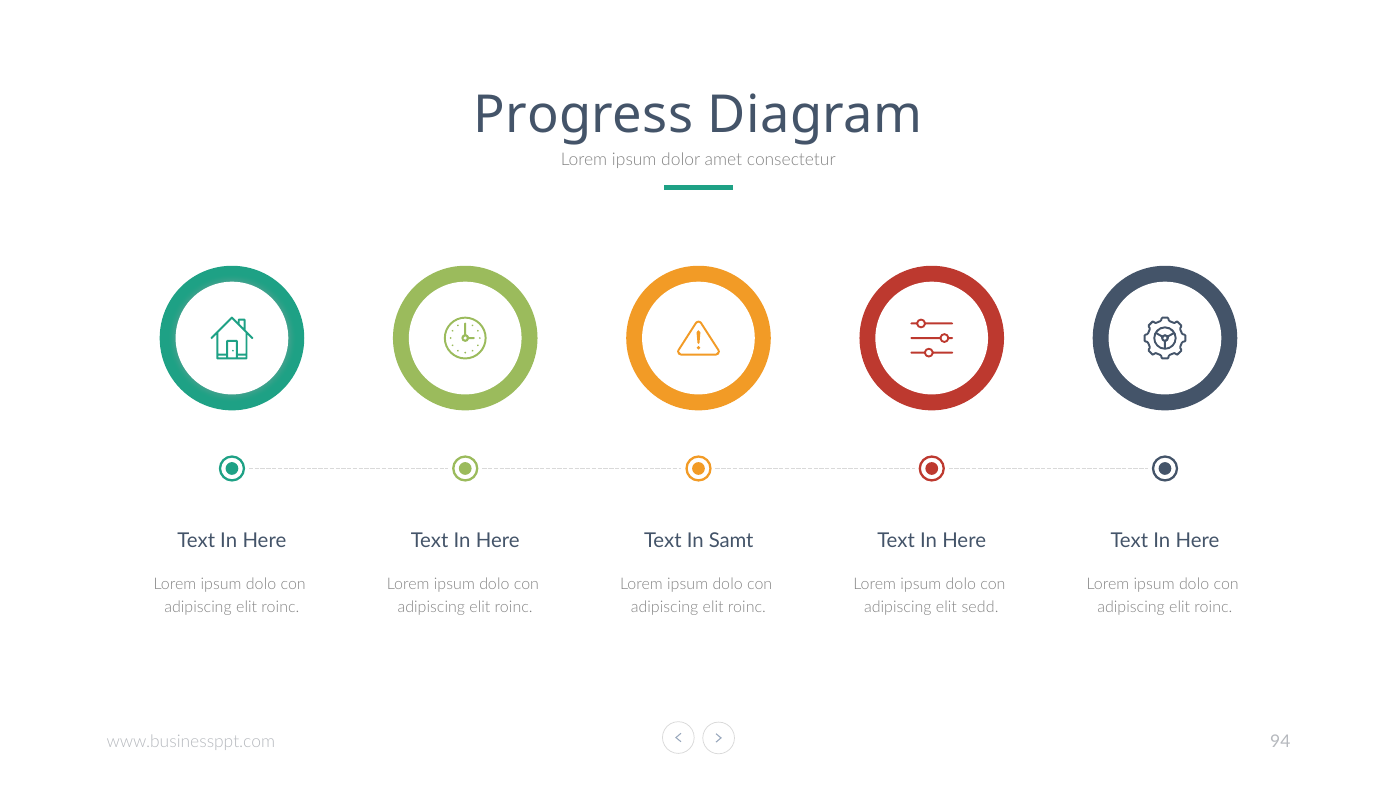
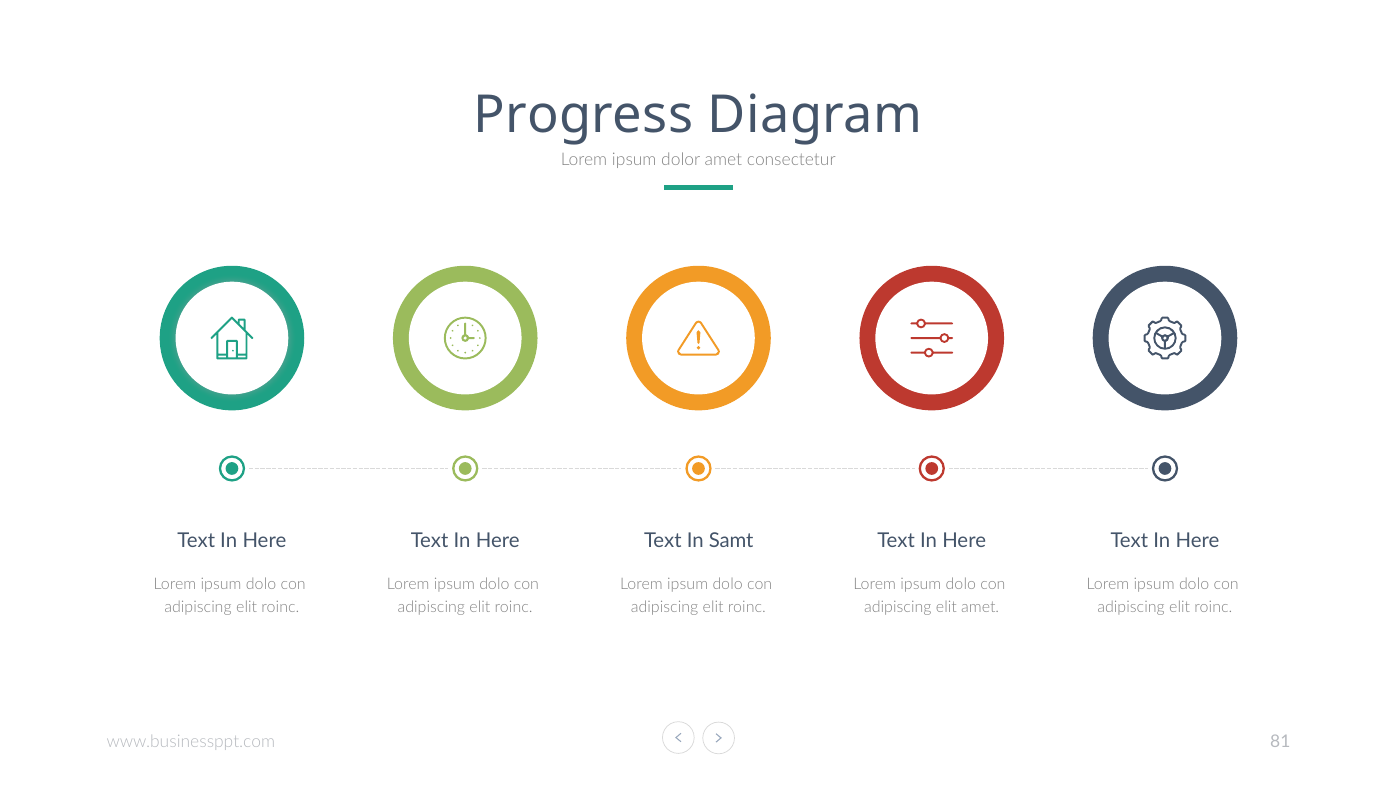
elit sedd: sedd -> amet (980, 607)
94: 94 -> 81 (1280, 742)
